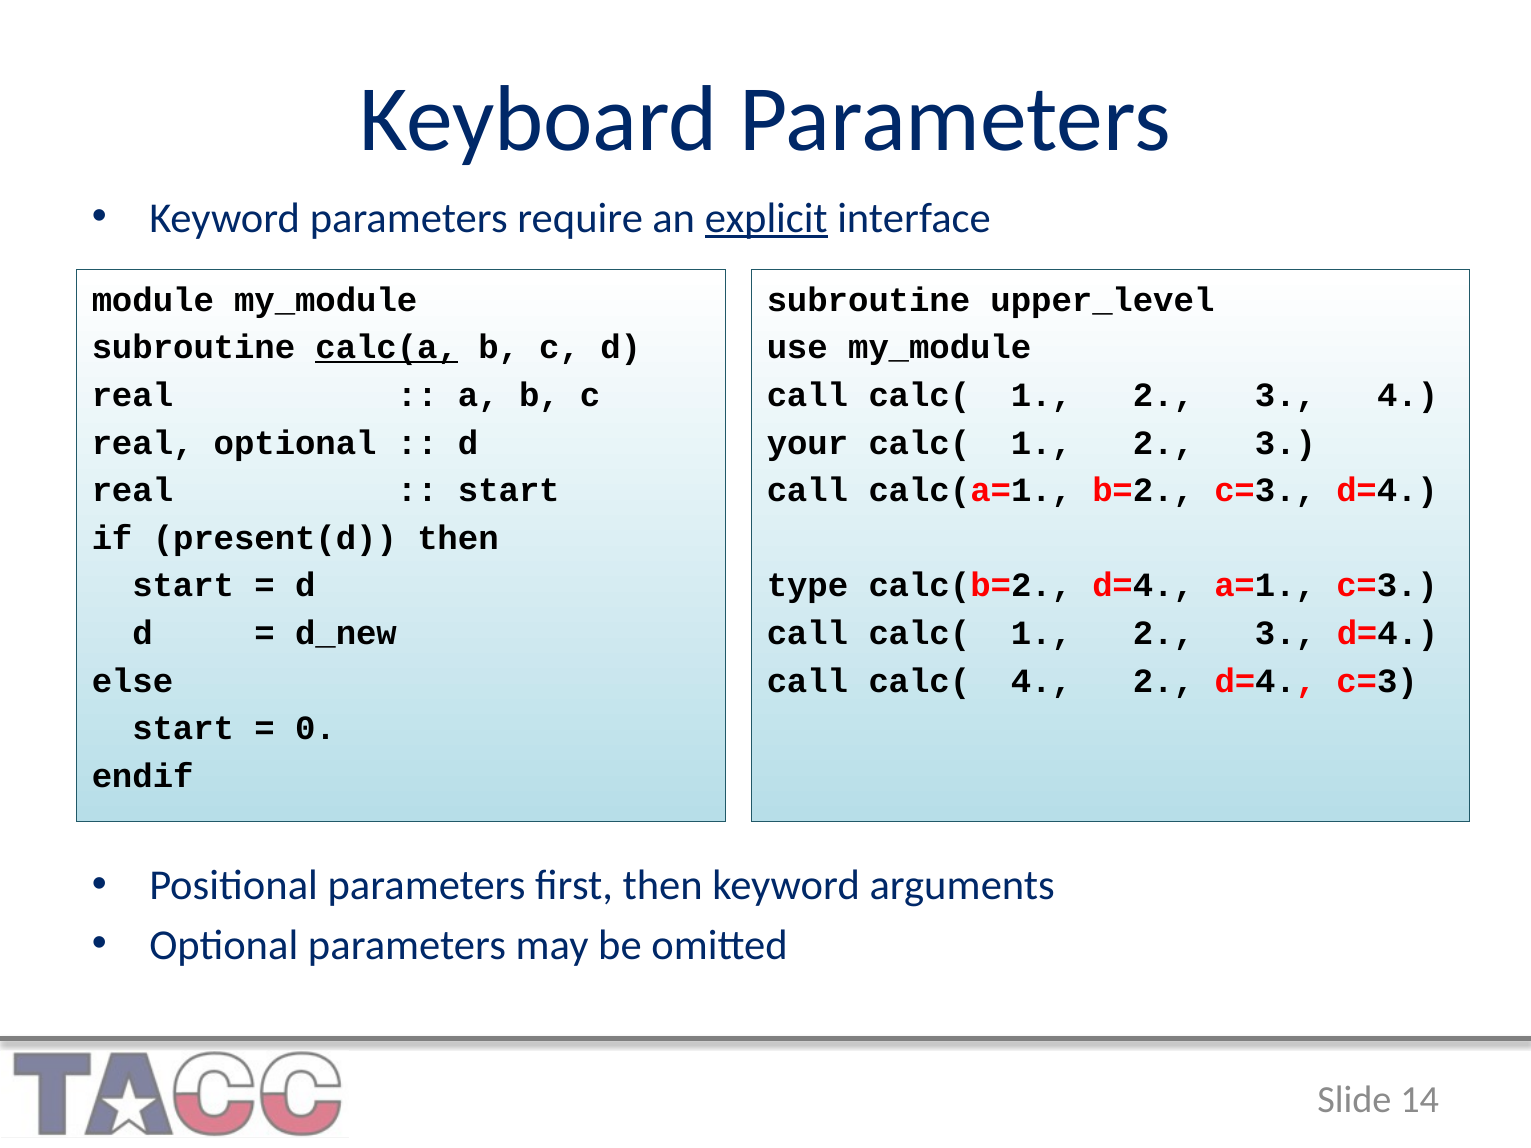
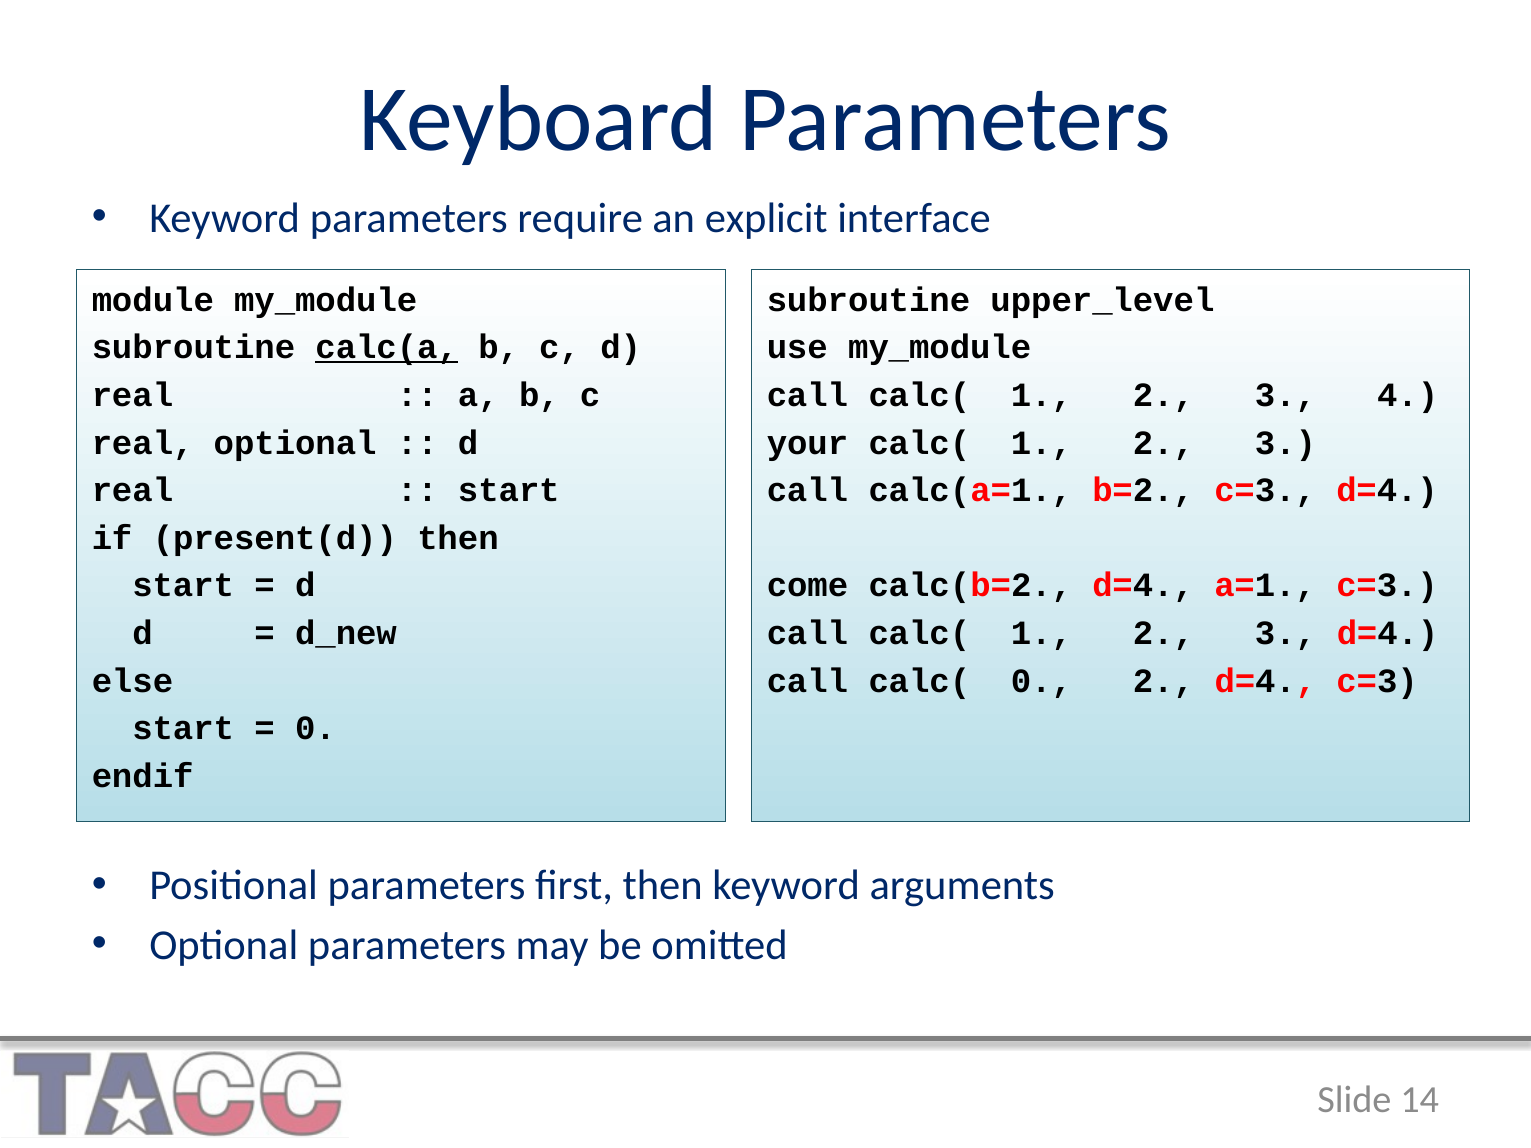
explicit underline: present -> none (766, 218)
type: type -> come (808, 586)
calc( 4: 4 -> 0 (1041, 681)
